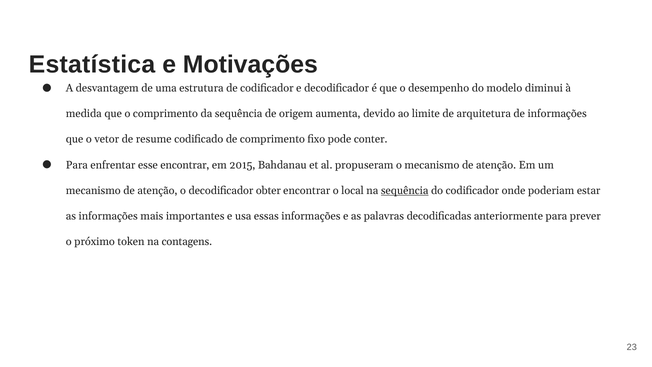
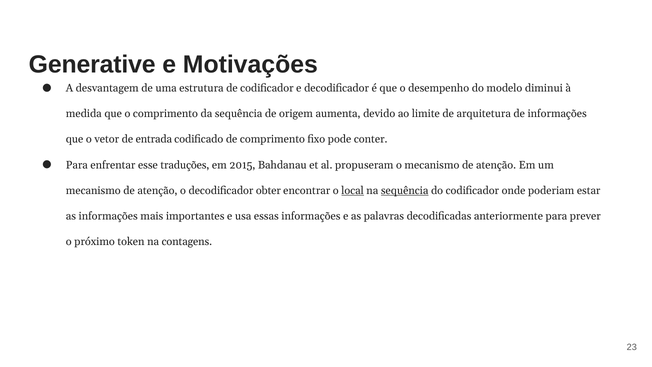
Estatística: Estatística -> Generative (92, 64)
resume: resume -> entrada (154, 139)
esse encontrar: encontrar -> traduções (185, 165)
local underline: none -> present (353, 190)
